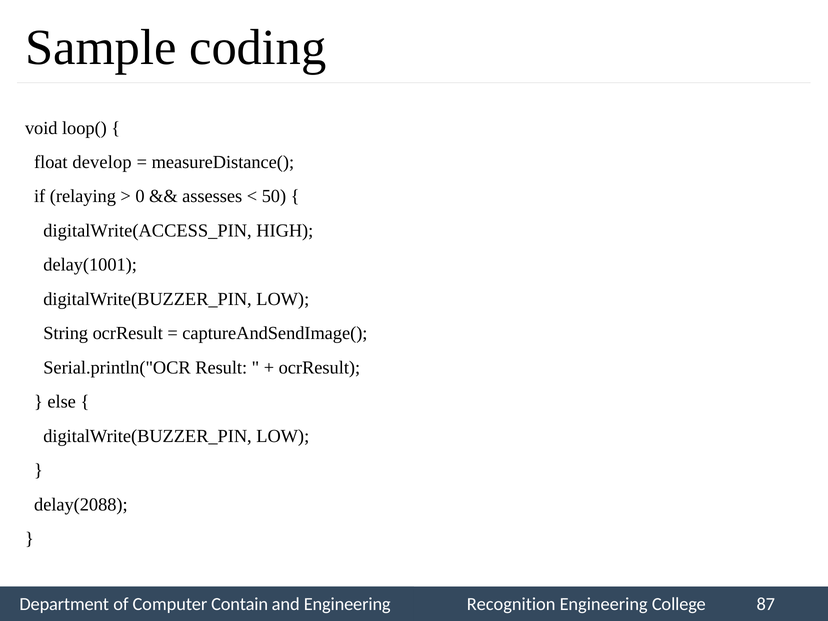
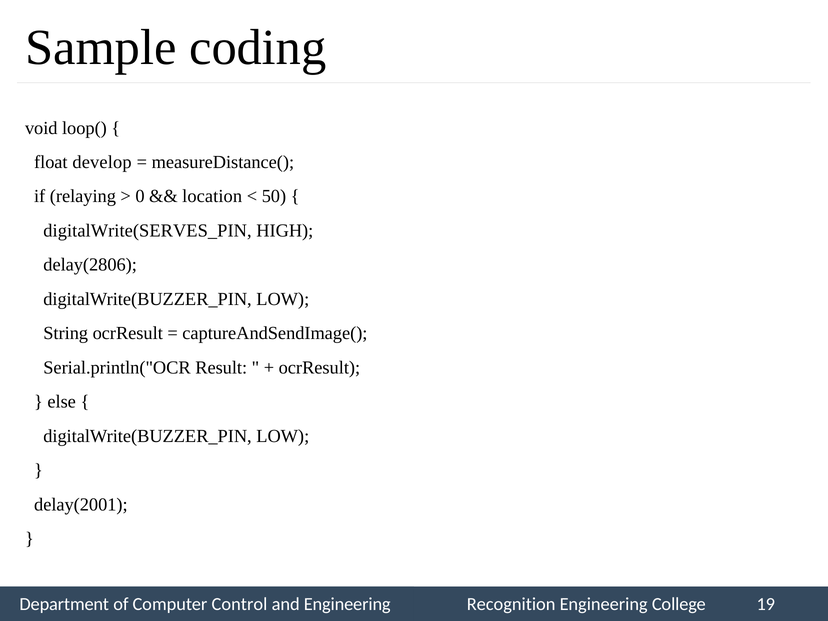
assesses: assesses -> location (212, 196)
digitalWrite(ACCESS_PIN: digitalWrite(ACCESS_PIN -> digitalWrite(SERVES_PIN (147, 231)
delay(1001: delay(1001 -> delay(2806 (90, 265)
delay(2088: delay(2088 -> delay(2001 (81, 504)
Contain: Contain -> Control (239, 604)
87: 87 -> 19 (766, 604)
